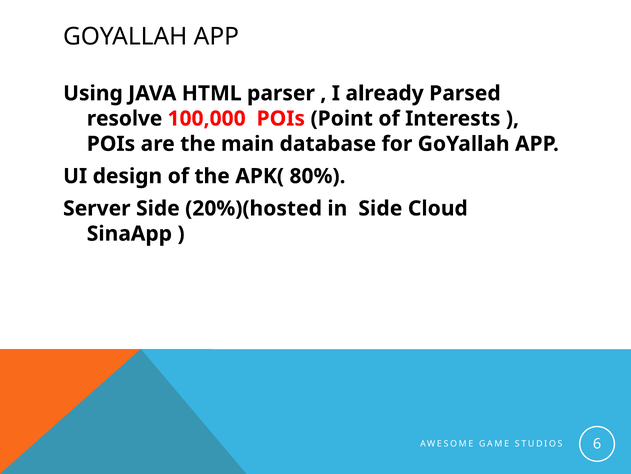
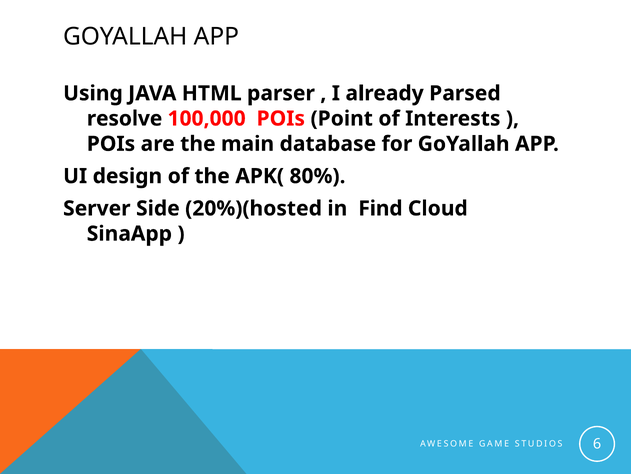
in Side: Side -> Find (380, 208)
